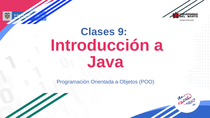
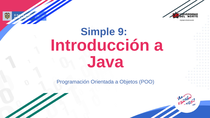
Clases: Clases -> Simple (98, 32)
